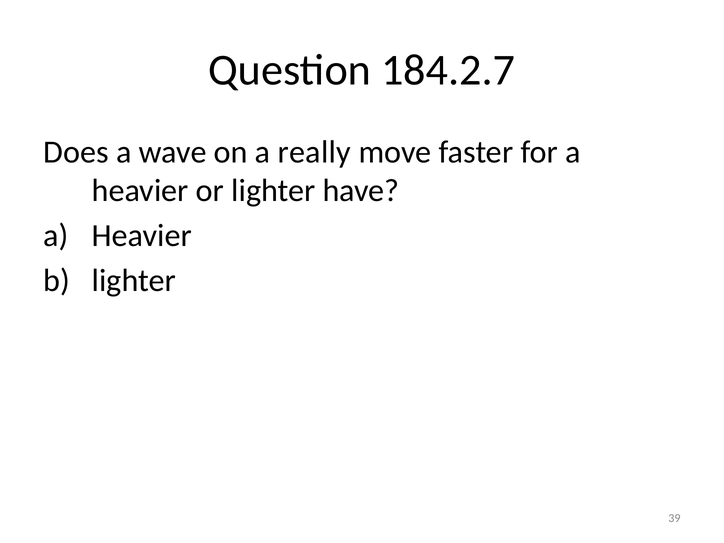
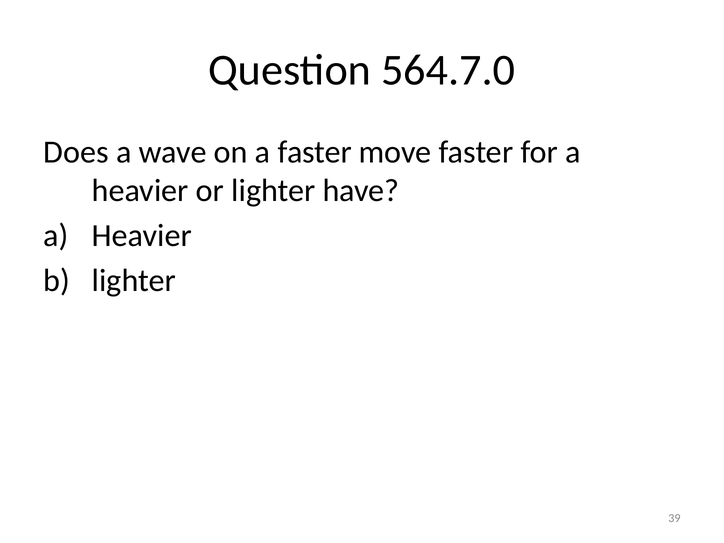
184.2.7: 184.2.7 -> 564.7.0 (448, 70)
a really: really -> faster (315, 152)
